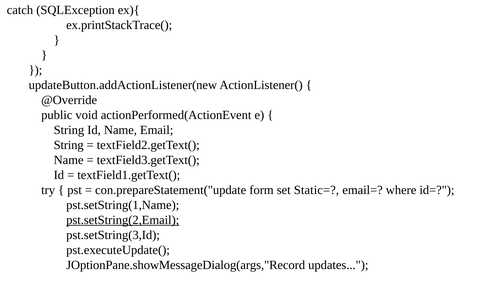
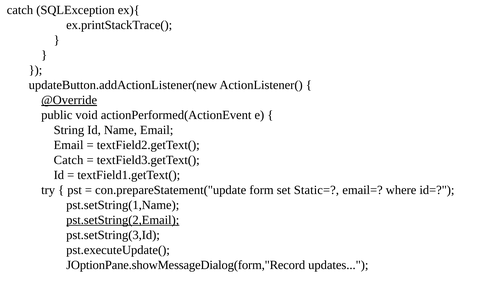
@Override underline: none -> present (69, 100)
String: String -> Email (69, 145)
Name: Name -> Catch (69, 160)
JOptionPane.showMessageDialog(args,"Record: JOptionPane.showMessageDialog(args,"Record -> JOptionPane.showMessageDialog(form,"Record (186, 265)
